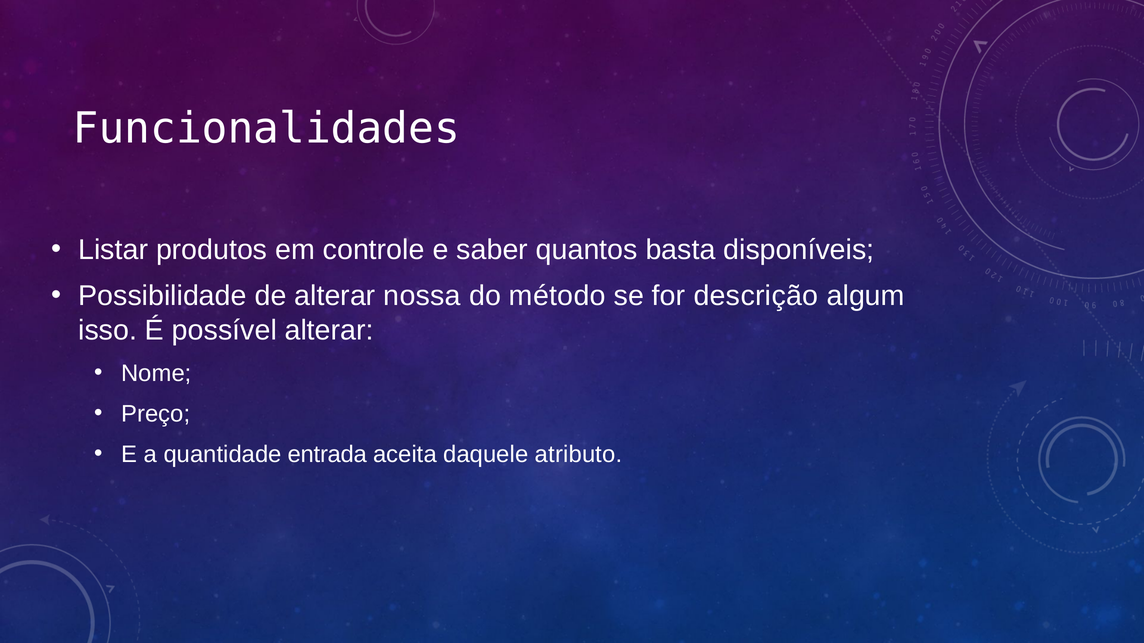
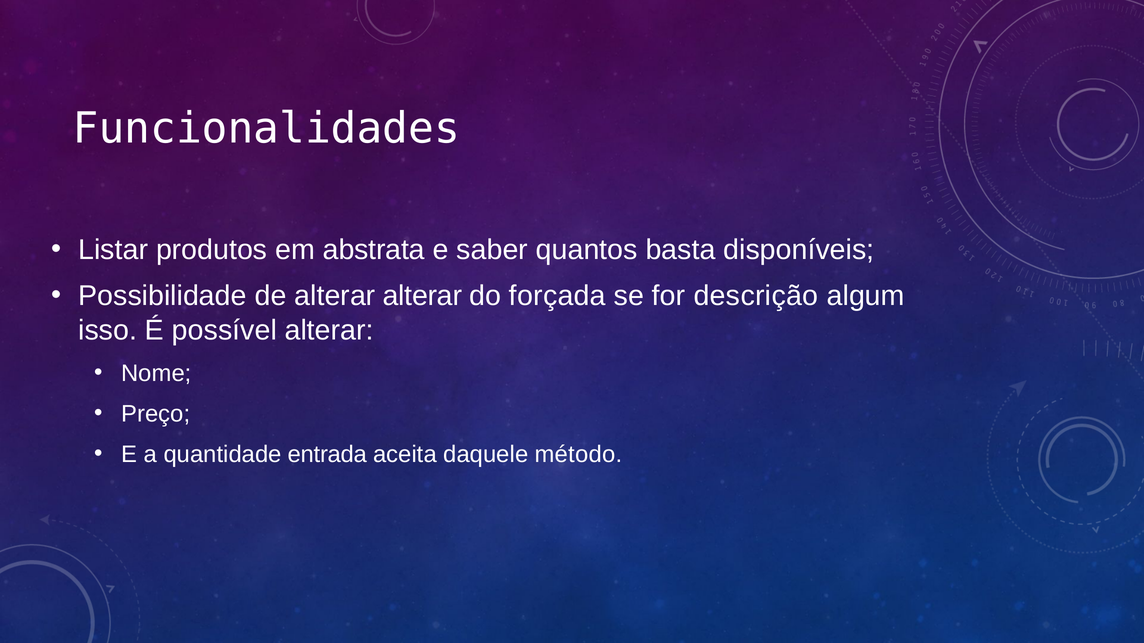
controle: controle -> abstrata (374, 250)
alterar nossa: nossa -> alterar (422, 296)
método: método -> forçada (557, 296)
atributo: atributo -> método (579, 455)
